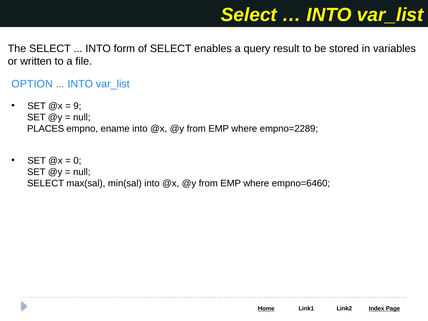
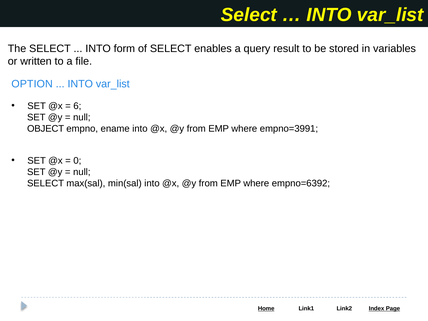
9: 9 -> 6 (77, 106)
PLACES: PLACES -> OBJECT (46, 129)
empno=2289: empno=2289 -> empno=3991 (289, 129)
empno=6460: empno=6460 -> empno=6392 (301, 183)
